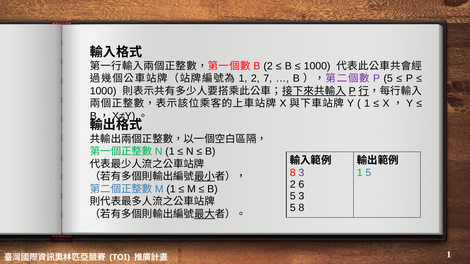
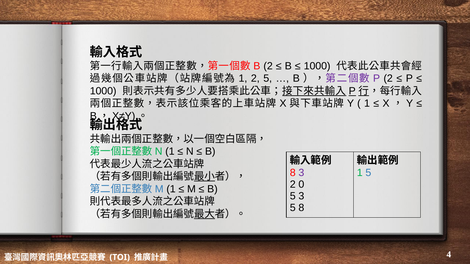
2 7: 7 -> 5 (268, 79)
P 5: 5 -> 2 (388, 79)
6: 6 -> 0 (301, 185)
1: 1 -> 4 (449, 255)
